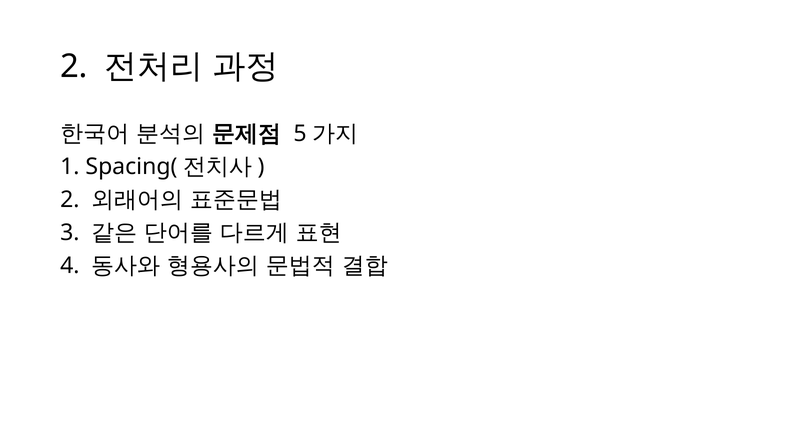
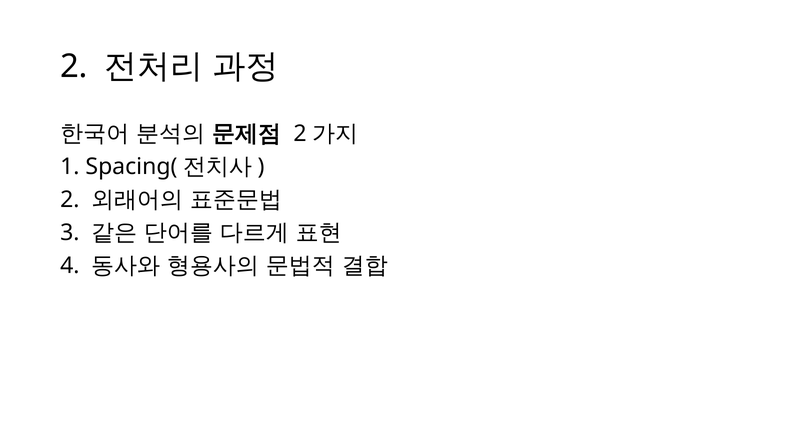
5: 5 -> 2 (300, 134)
